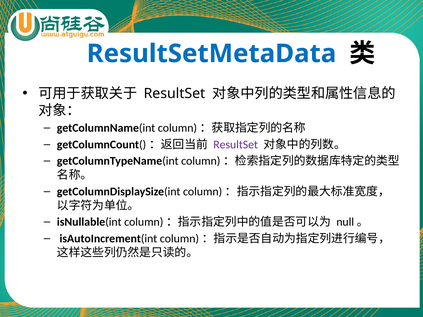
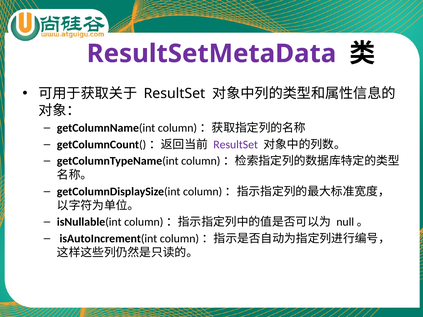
ResultSetMetaData colour: blue -> purple (211, 54)
